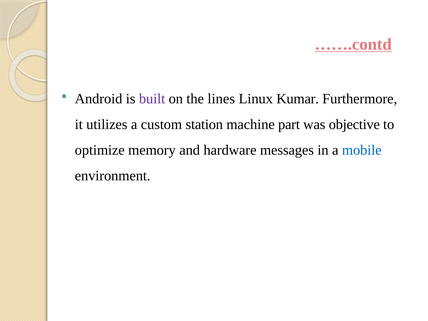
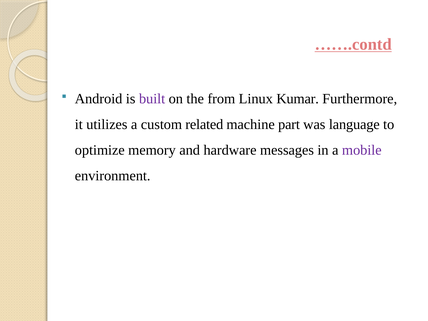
lines: lines -> from (221, 99)
station: station -> related (204, 124)
objective: objective -> language (354, 124)
mobile colour: blue -> purple (362, 150)
